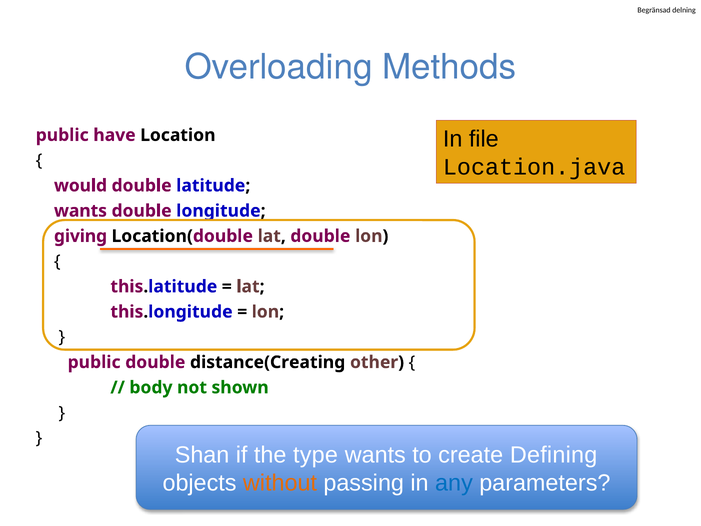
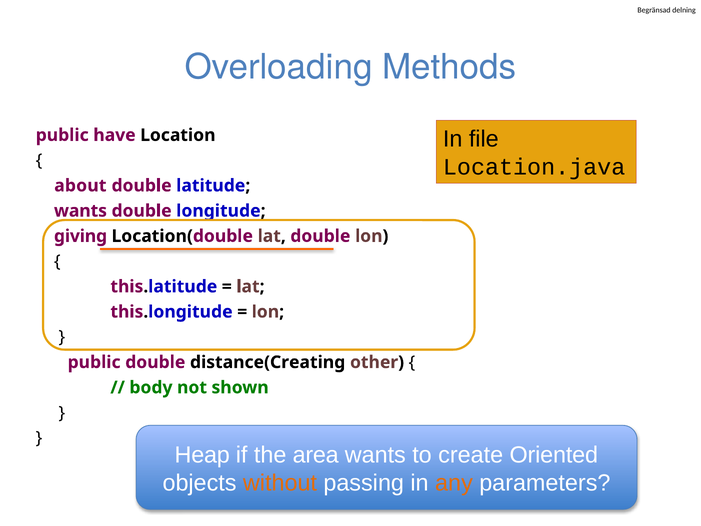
would: would -> about (80, 186)
Shan: Shan -> Heap (202, 455)
type: type -> area (316, 455)
Defining: Defining -> Oriented (554, 455)
any colour: blue -> orange (454, 483)
